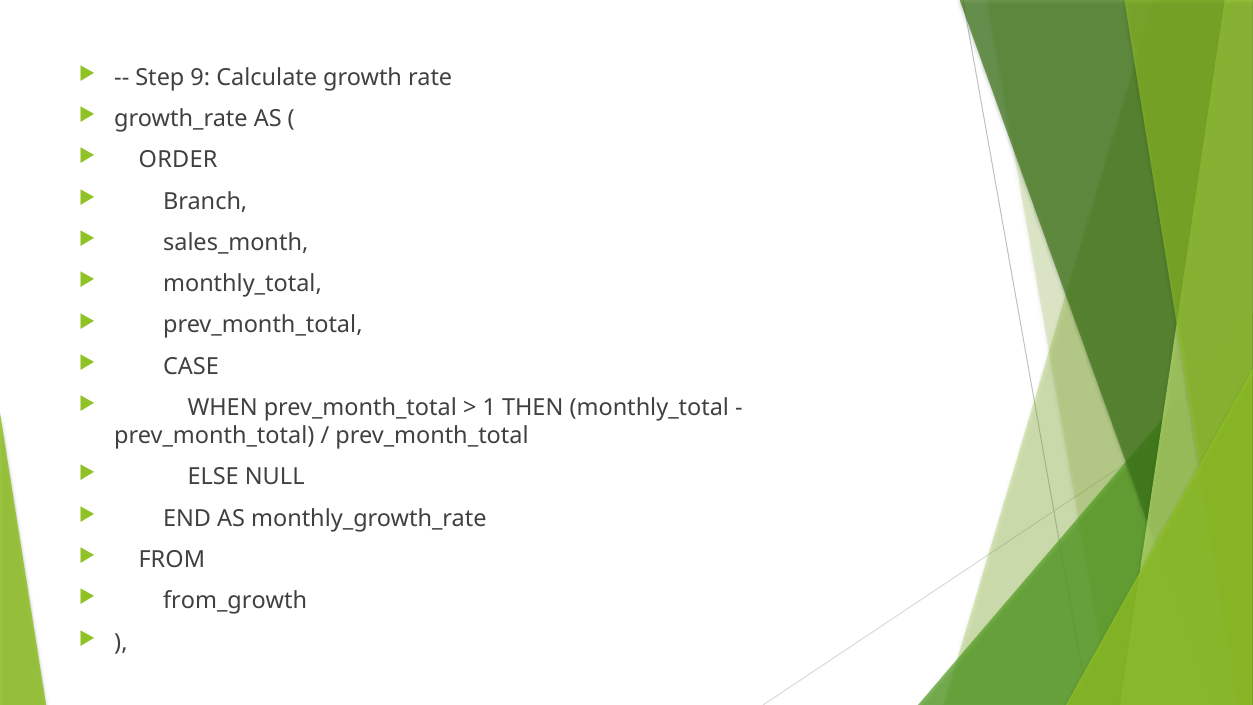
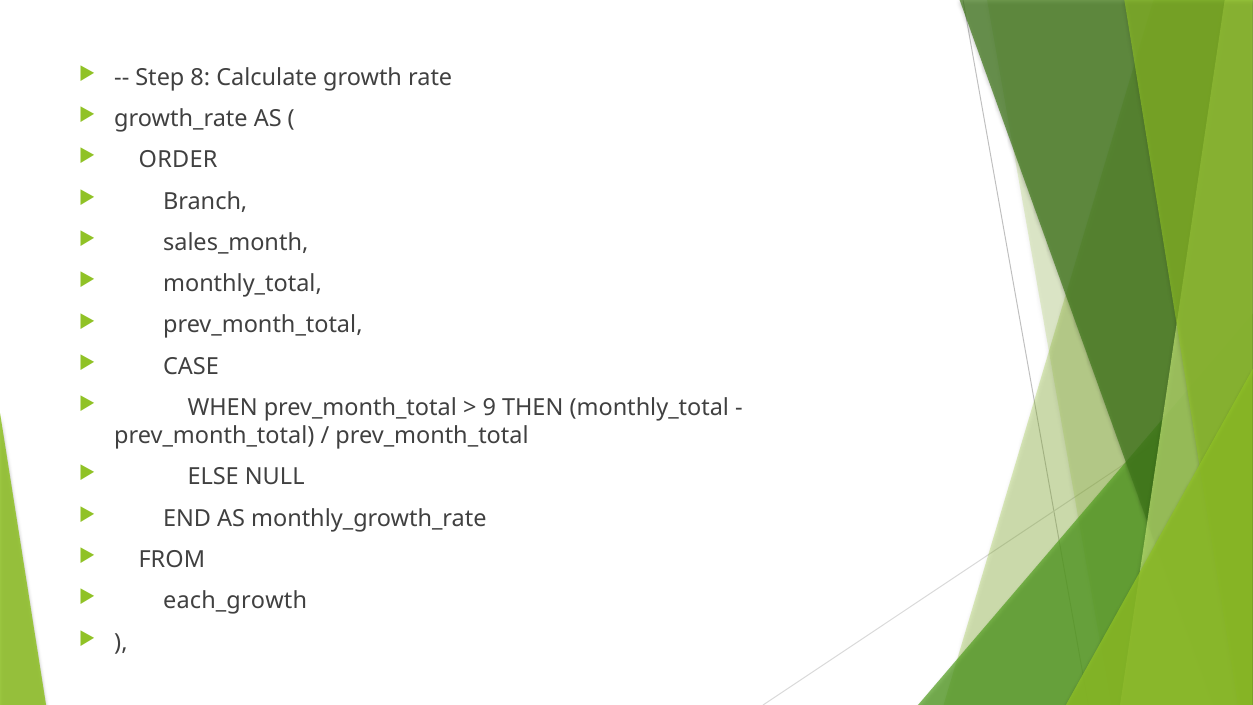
9: 9 -> 8 (200, 78)
1: 1 -> 9 (489, 408)
from_growth: from_growth -> each_growth (235, 601)
